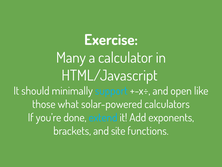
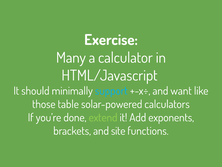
open: open -> want (181, 91)
what: what -> table (68, 104)
extend colour: light blue -> light green (103, 117)
